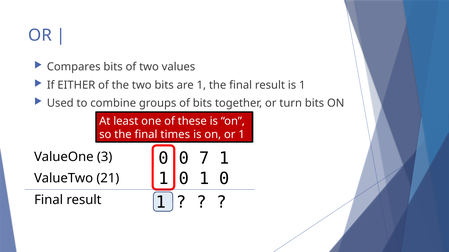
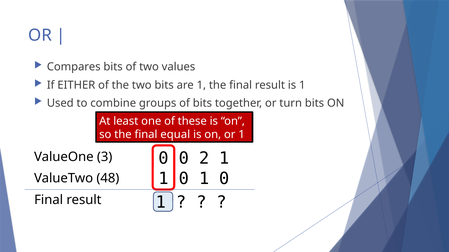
times: times -> equal (175, 135)
7: 7 -> 2 (204, 159)
21: 21 -> 48 (108, 179)
